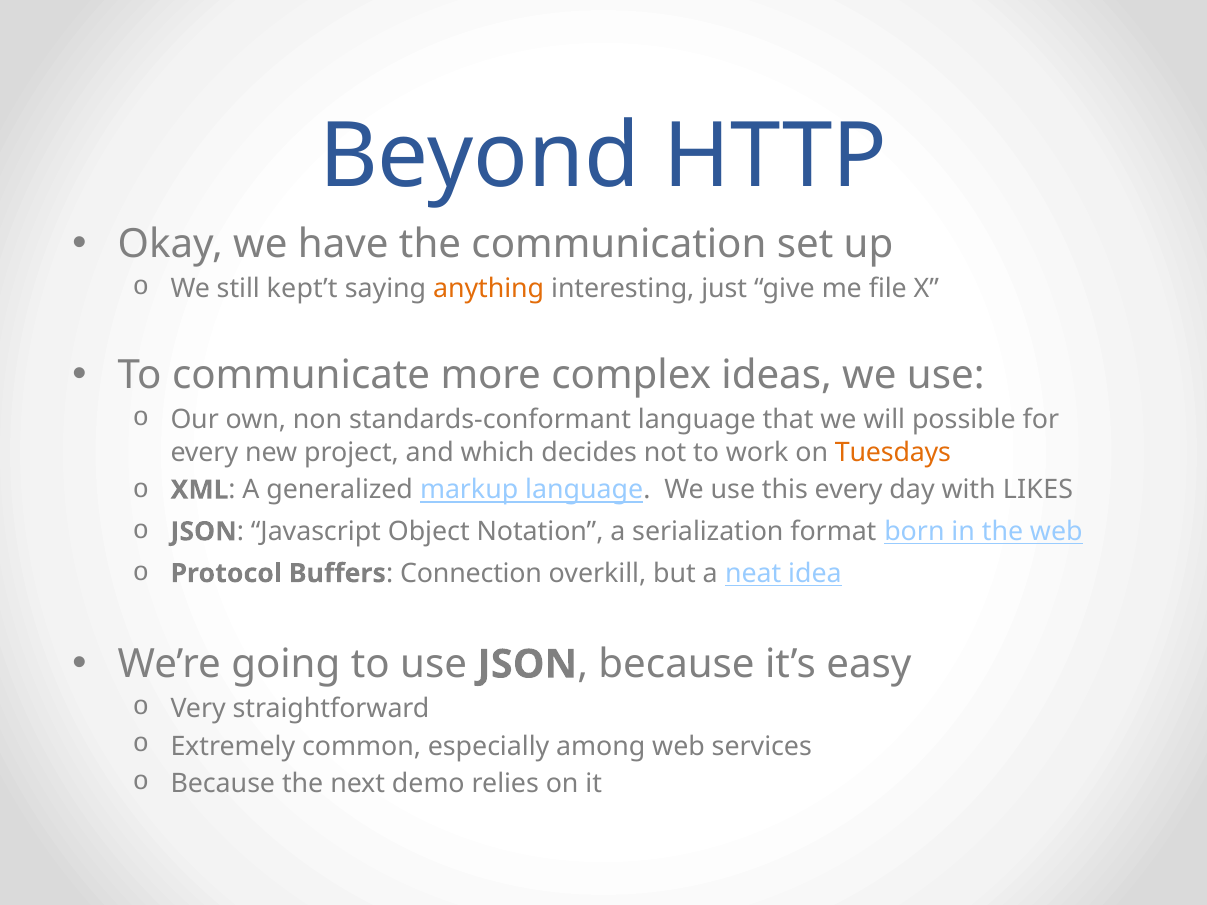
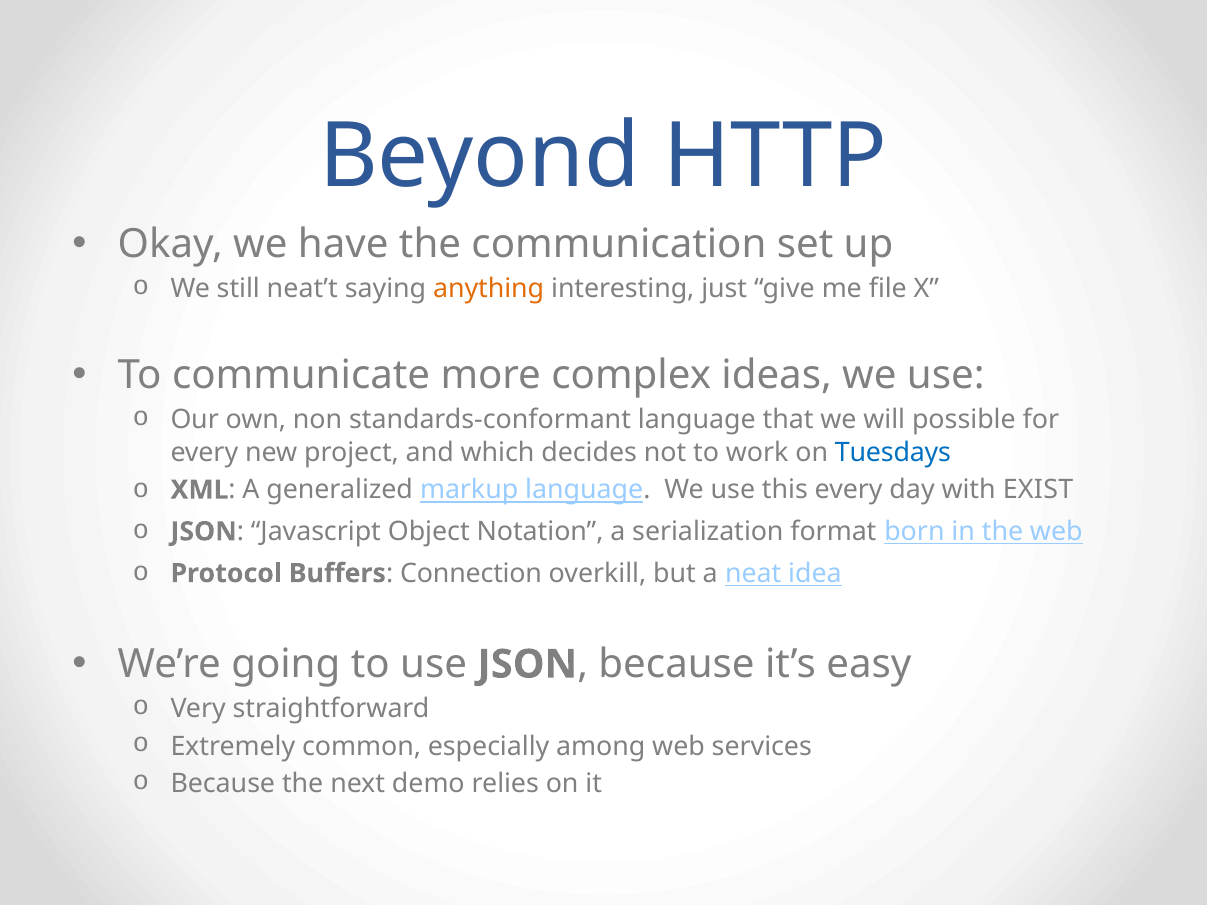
kept’t: kept’t -> neat’t (302, 289)
Tuesdays colour: orange -> blue (893, 452)
LIKES: LIKES -> EXIST (1038, 490)
